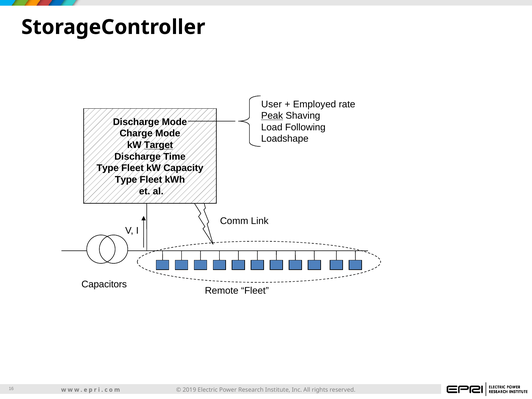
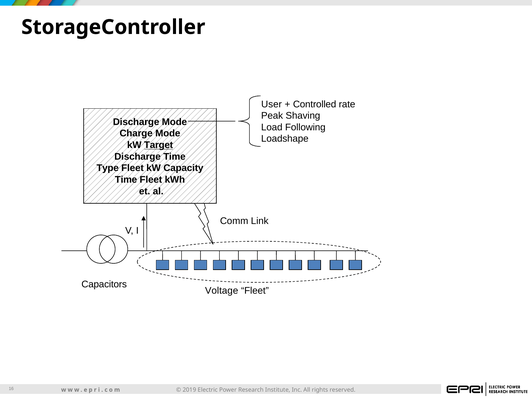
Employed: Employed -> Controlled (315, 104)
Peak underline: present -> none (272, 116)
Type: Type -> Time (126, 180)
Remote: Remote -> Voltage (222, 291)
